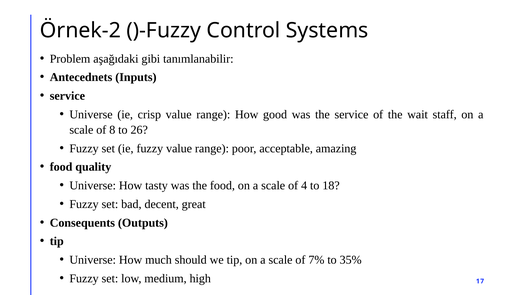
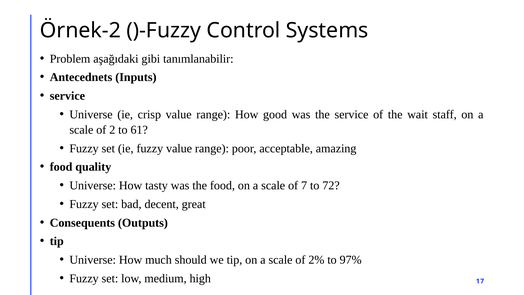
8: 8 -> 2 (112, 130)
26: 26 -> 61 (139, 130)
4: 4 -> 7 (304, 185)
18: 18 -> 72 (331, 185)
7%: 7% -> 2% (316, 260)
35%: 35% -> 97% (351, 260)
